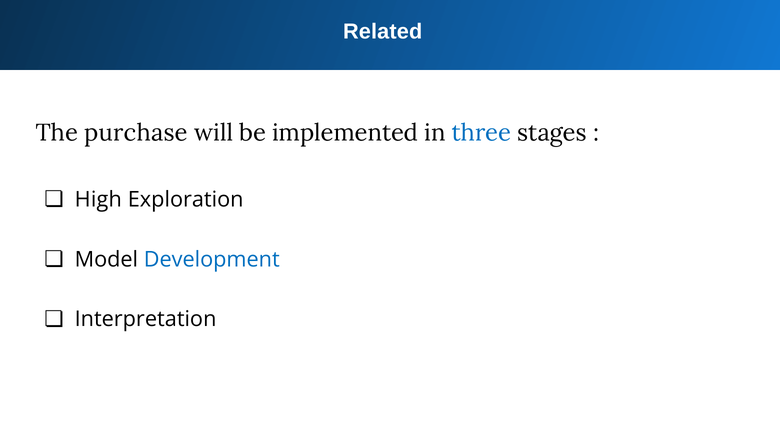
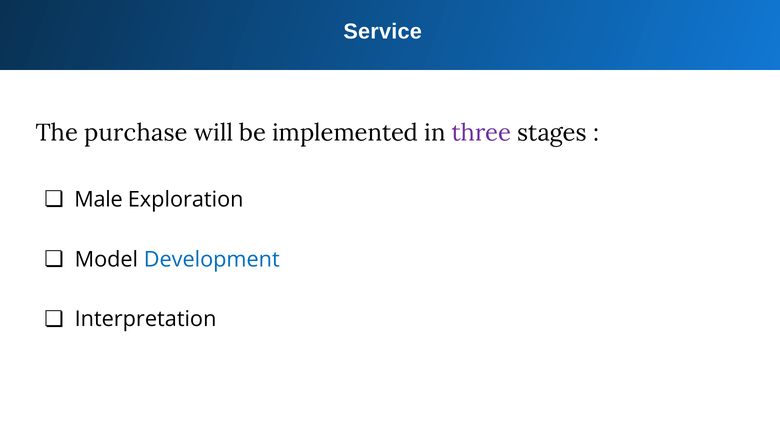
Related: Related -> Service (383, 32)
three colour: blue -> purple (481, 133)
High: High -> Male (99, 200)
